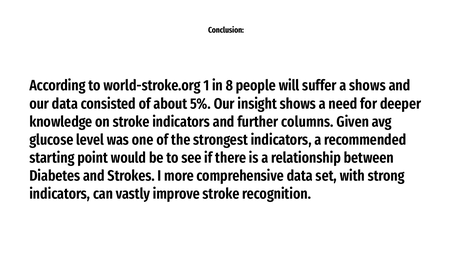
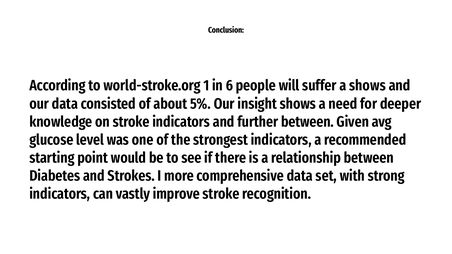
8: 8 -> 6 (229, 86)
further columns: columns -> between (307, 122)
